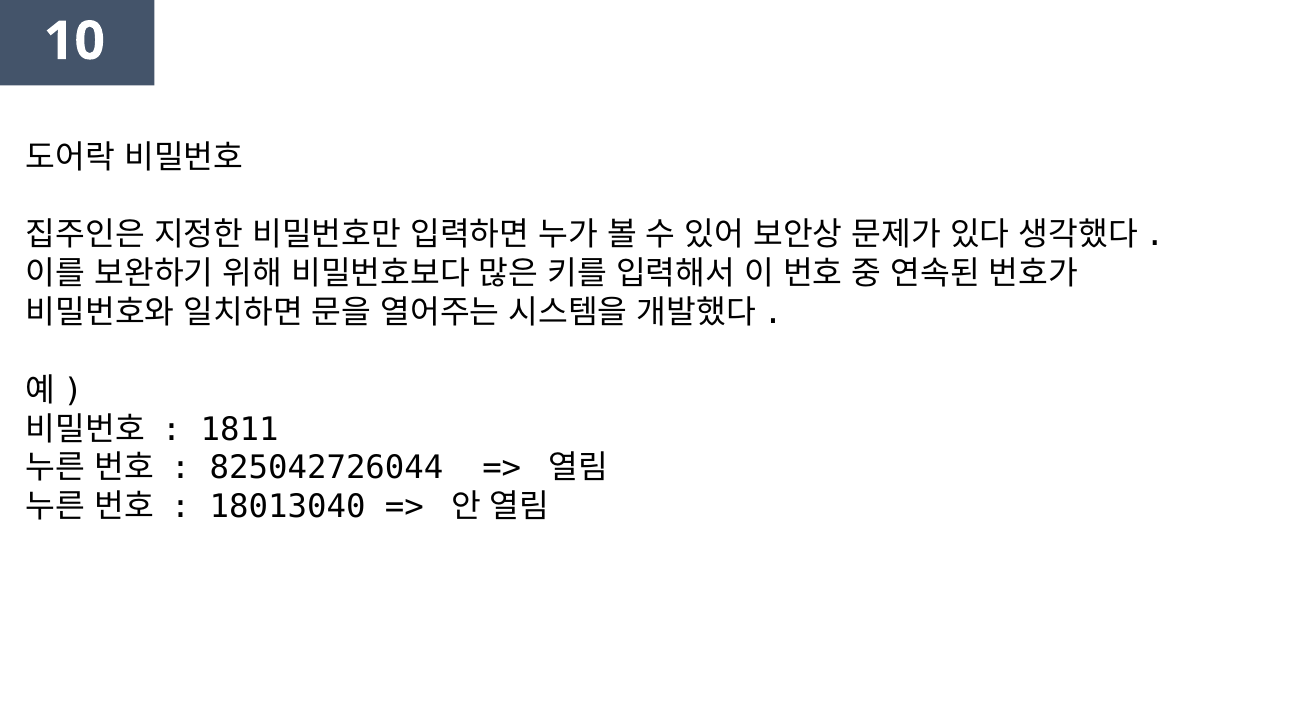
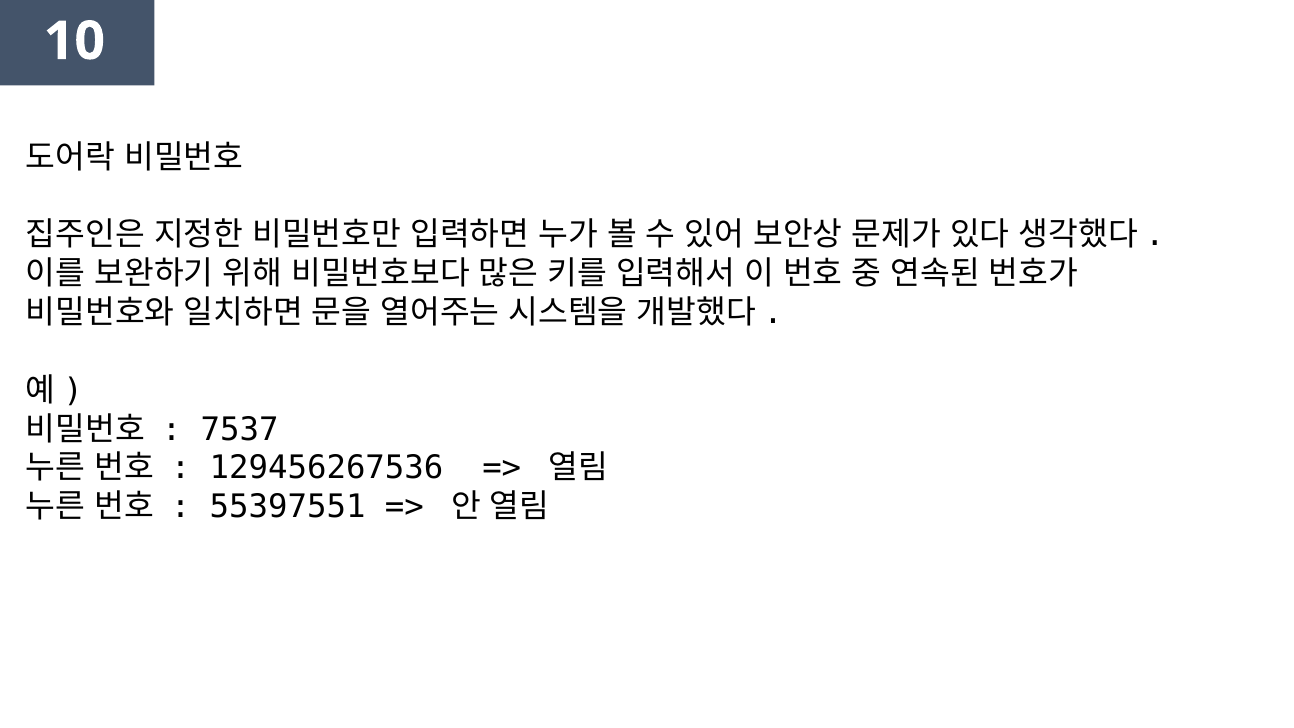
1811: 1811 -> 7537 (240, 429)
825042726044: 825042726044 -> 129456267536 (327, 468)
18013040: 18013040 -> 55397551 (288, 507)
